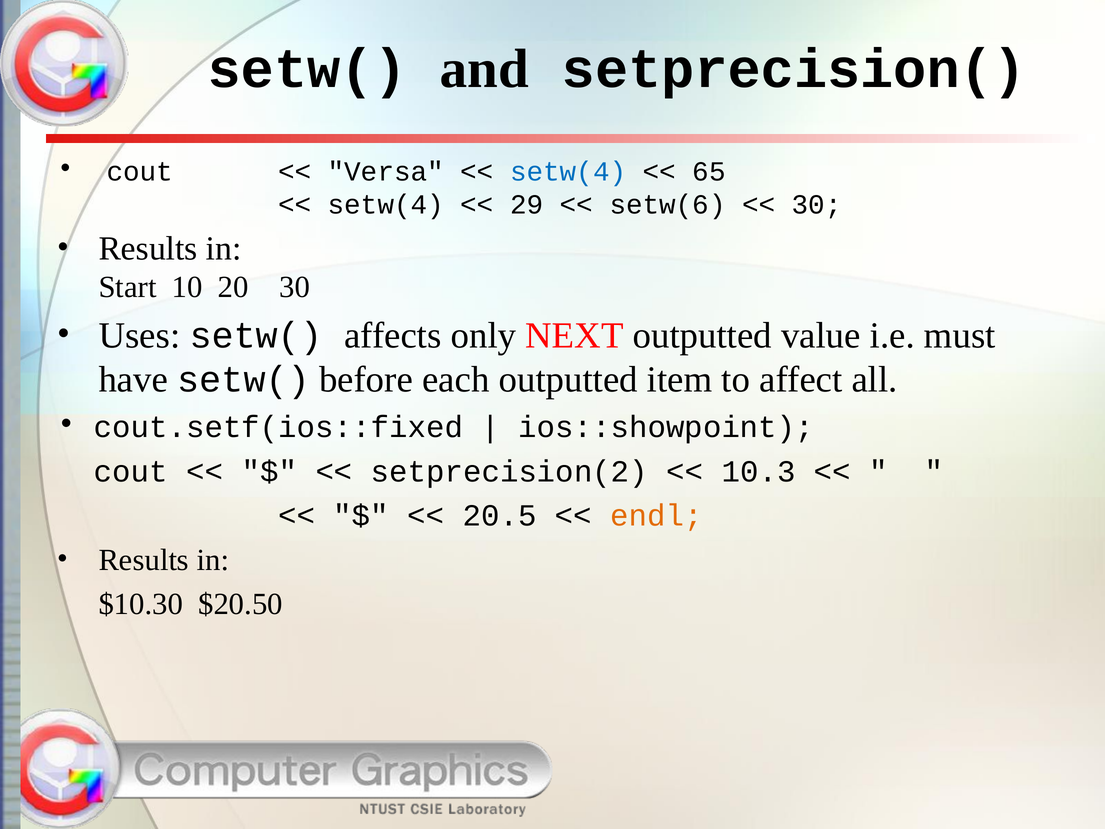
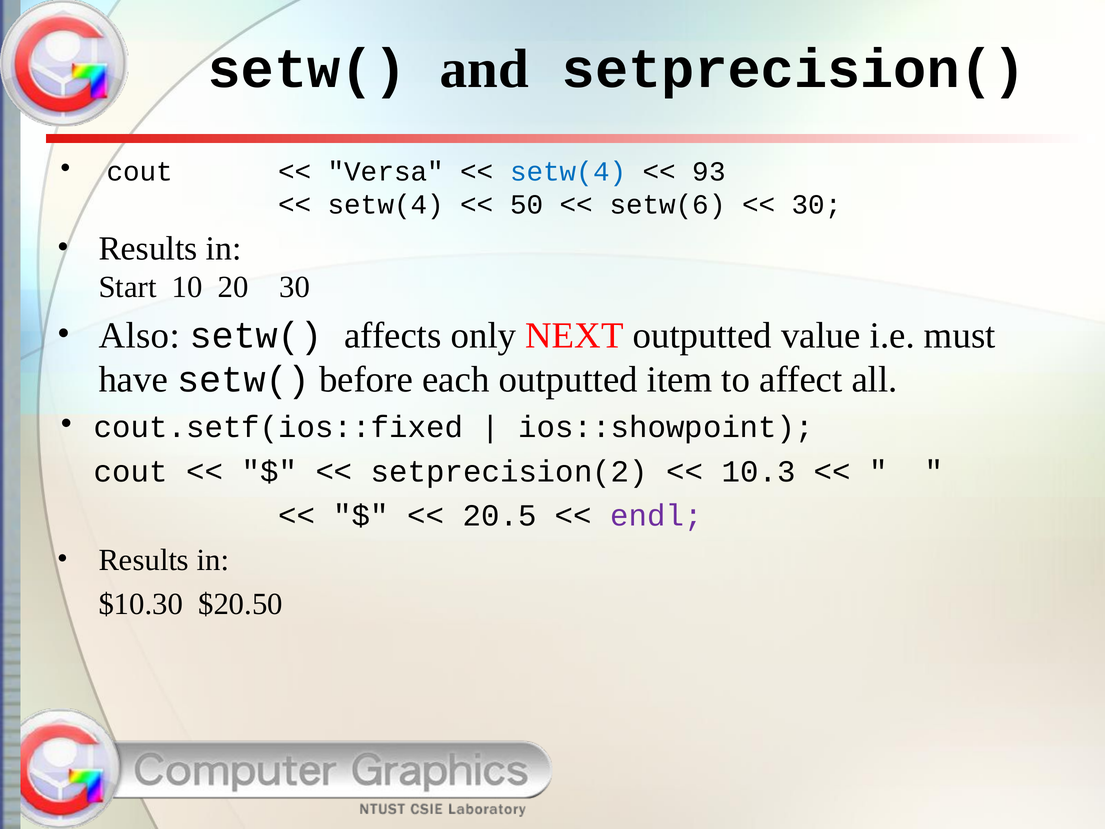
65: 65 -> 93 (709, 171)
29: 29 -> 50 (527, 205)
Uses: Uses -> Also (139, 335)
endl colour: orange -> purple (656, 515)
